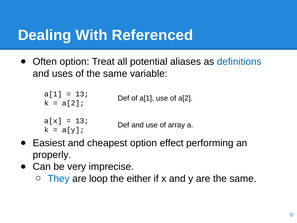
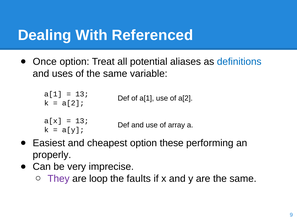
Often: Often -> Once (45, 62)
effect: effect -> these (172, 143)
They colour: blue -> purple (59, 178)
either: either -> faults (139, 178)
